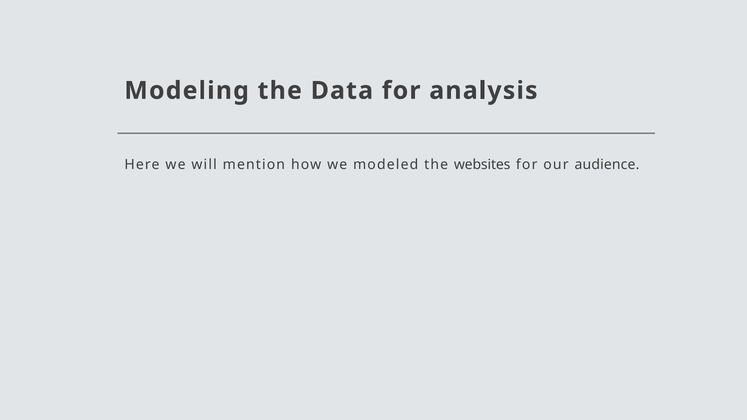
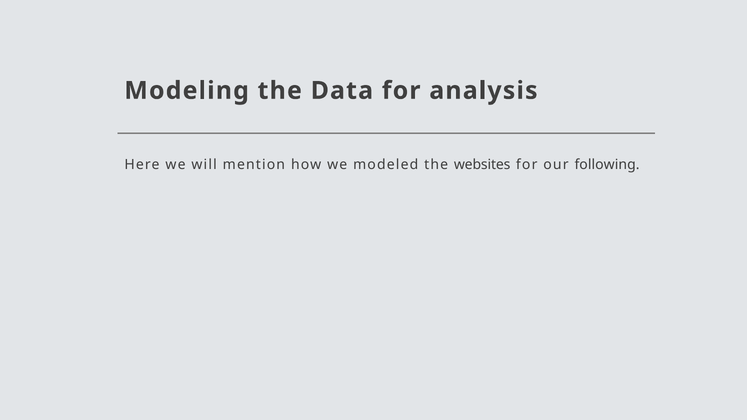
audience: audience -> following (607, 164)
